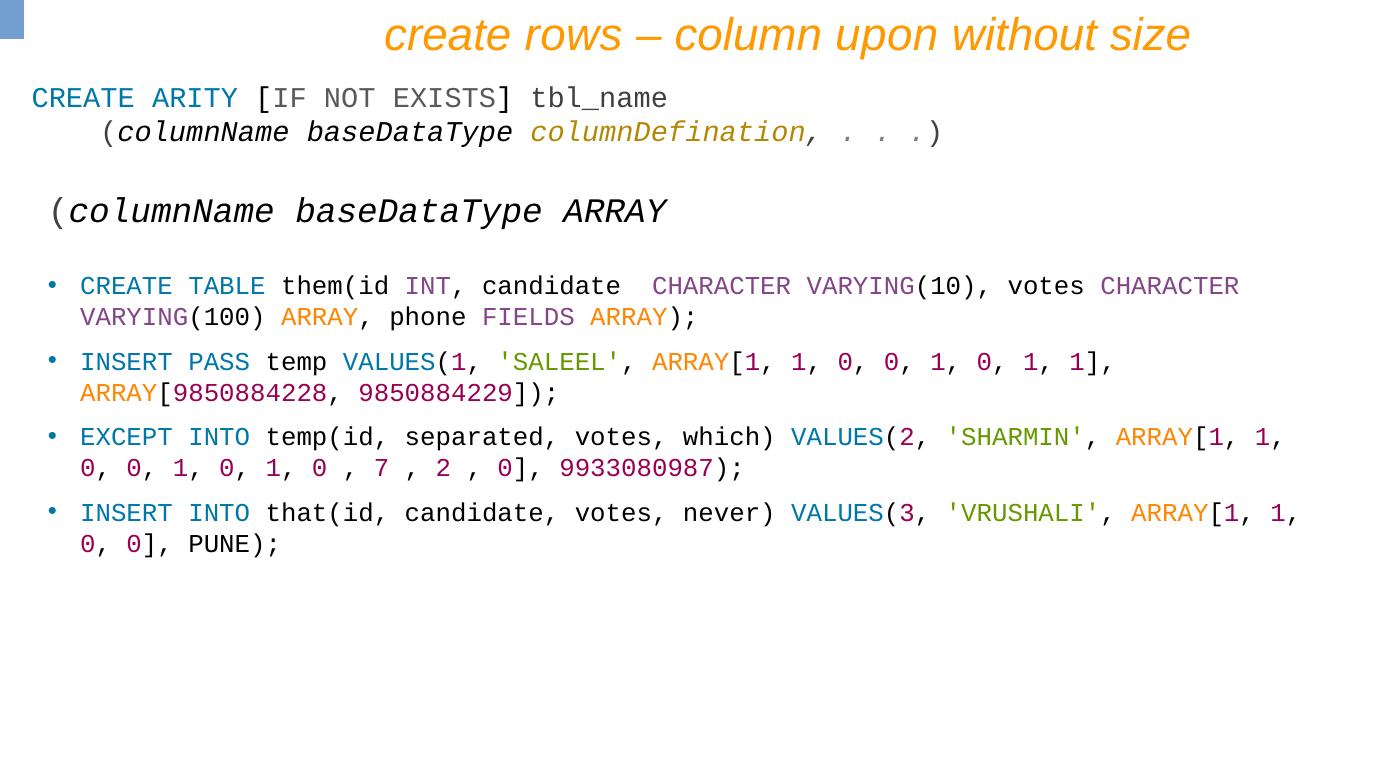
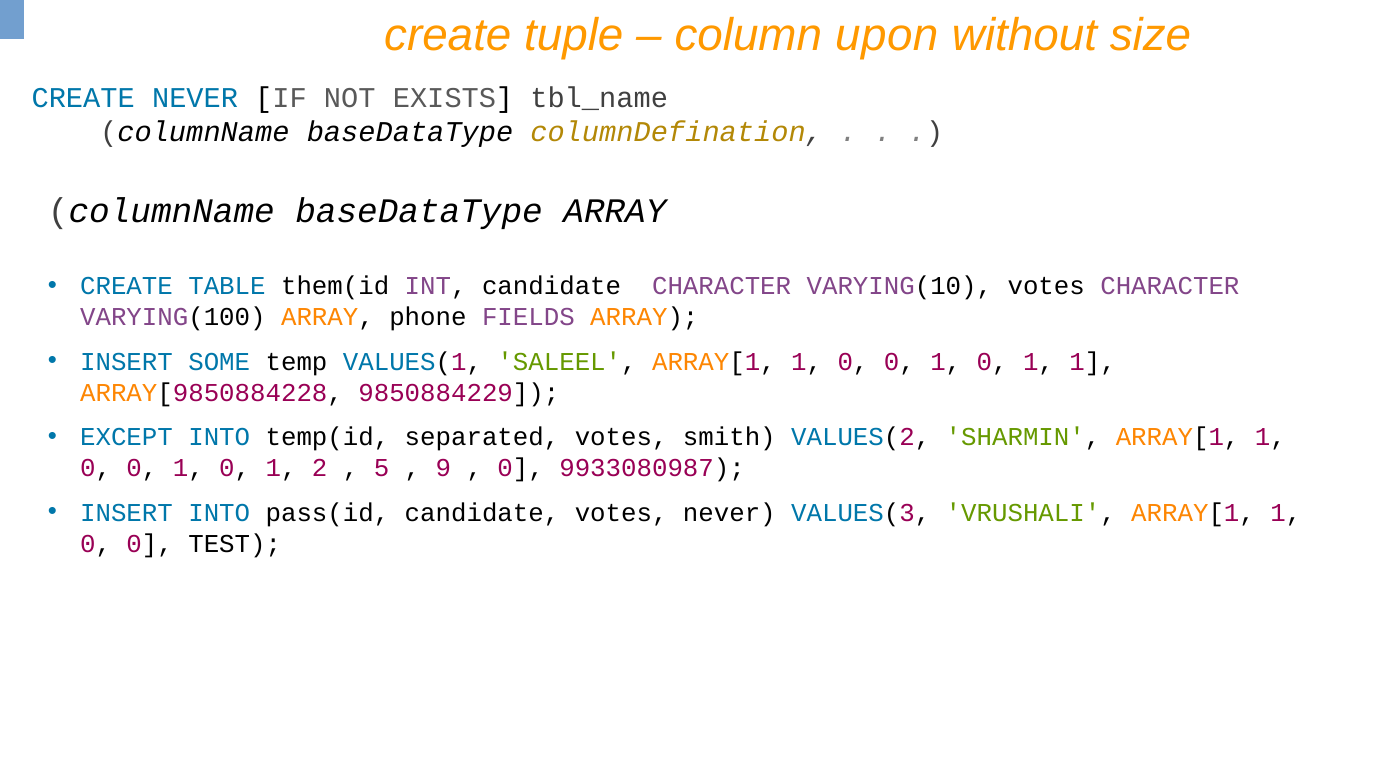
rows: rows -> tuple (574, 36)
CREATE ARITY: ARITY -> NEVER (195, 98)
PASS: PASS -> SOME (219, 362)
which: which -> smith (729, 437)
1 0 1 0: 0 -> 2 (320, 468)
7: 7 -> 5 (382, 468)
2: 2 -> 9 (443, 468)
that(id: that(id -> pass(id (327, 513)
PUNE: PUNE -> TEST (235, 544)
